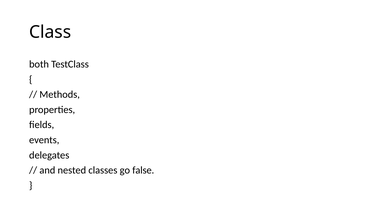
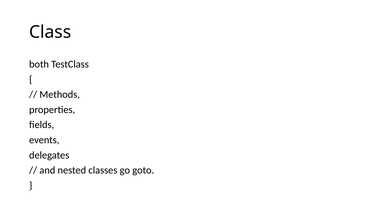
false: false -> goto (143, 170)
